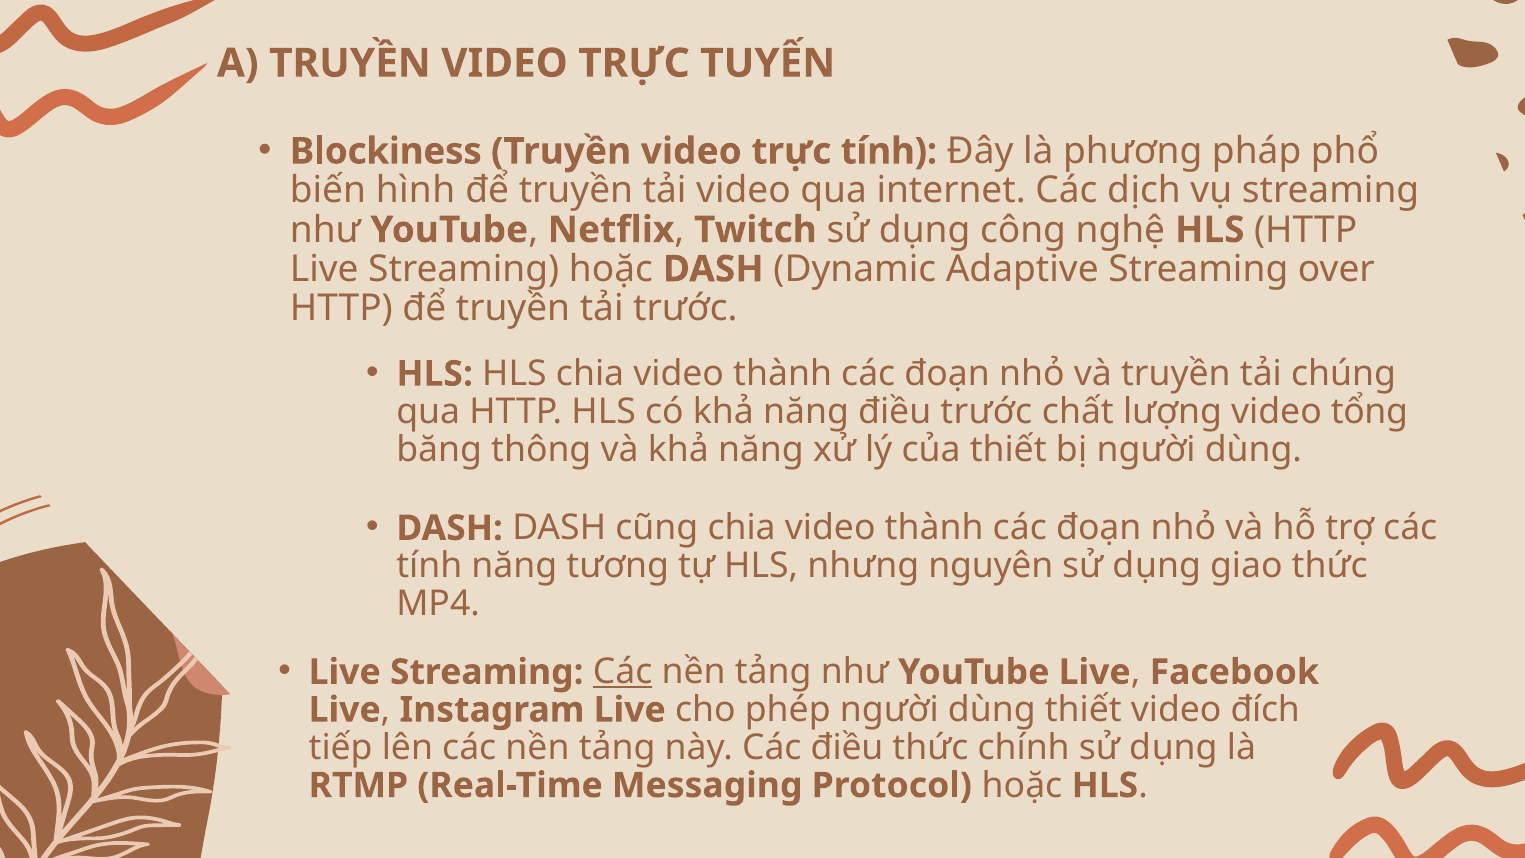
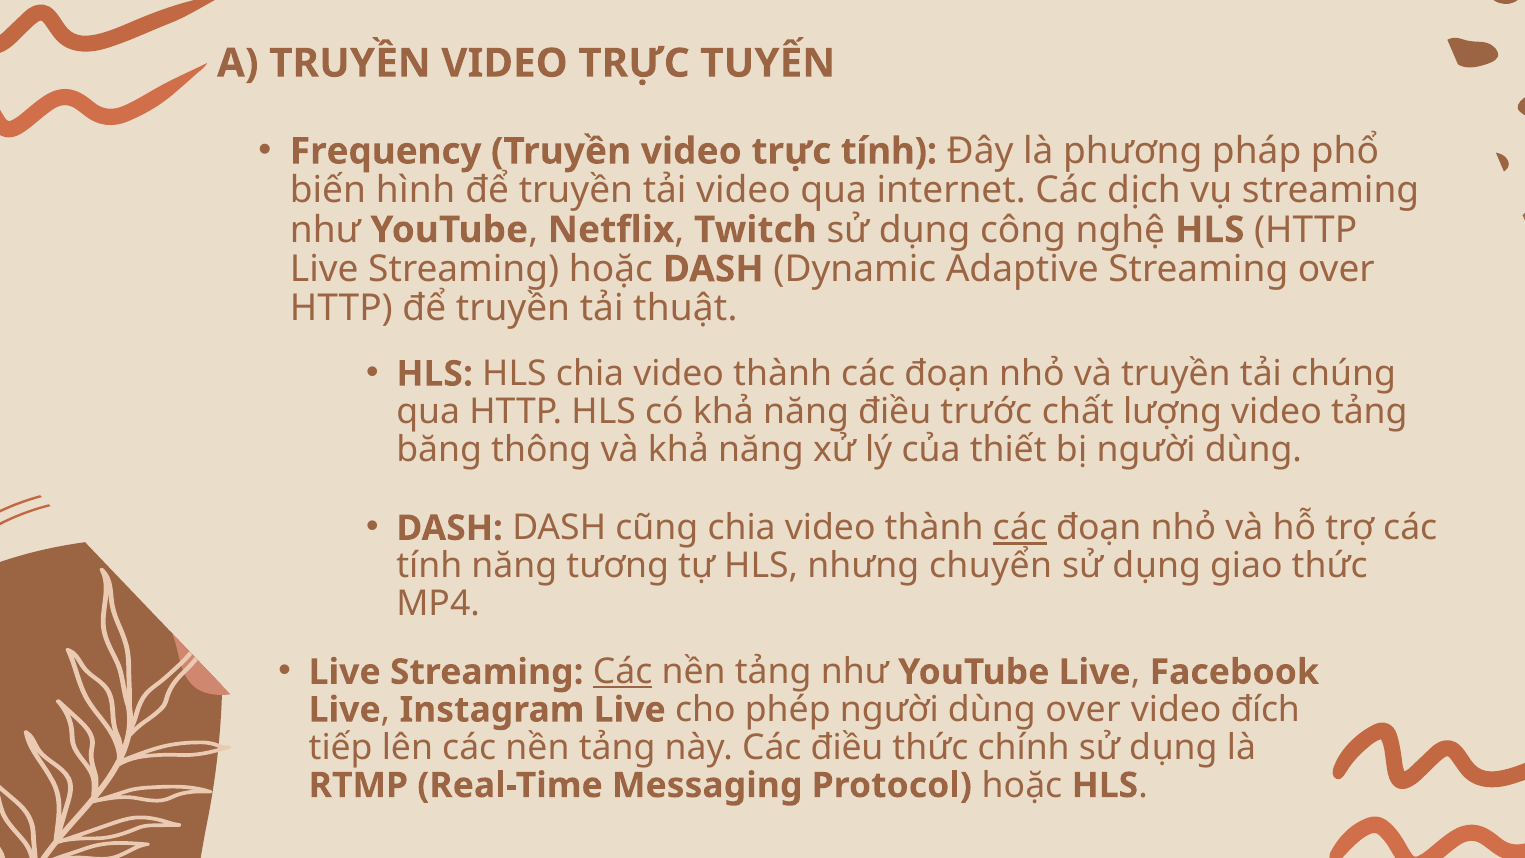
Blockiness: Blockiness -> Frequency (386, 151)
tải trước: trước -> thuật (685, 308)
video tổng: tổng -> tảng (1369, 412)
các underline: none -> present (1020, 528)
nguyên: nguyên -> chuyển (991, 566)
dùng thiết: thiết -> over (1083, 710)
